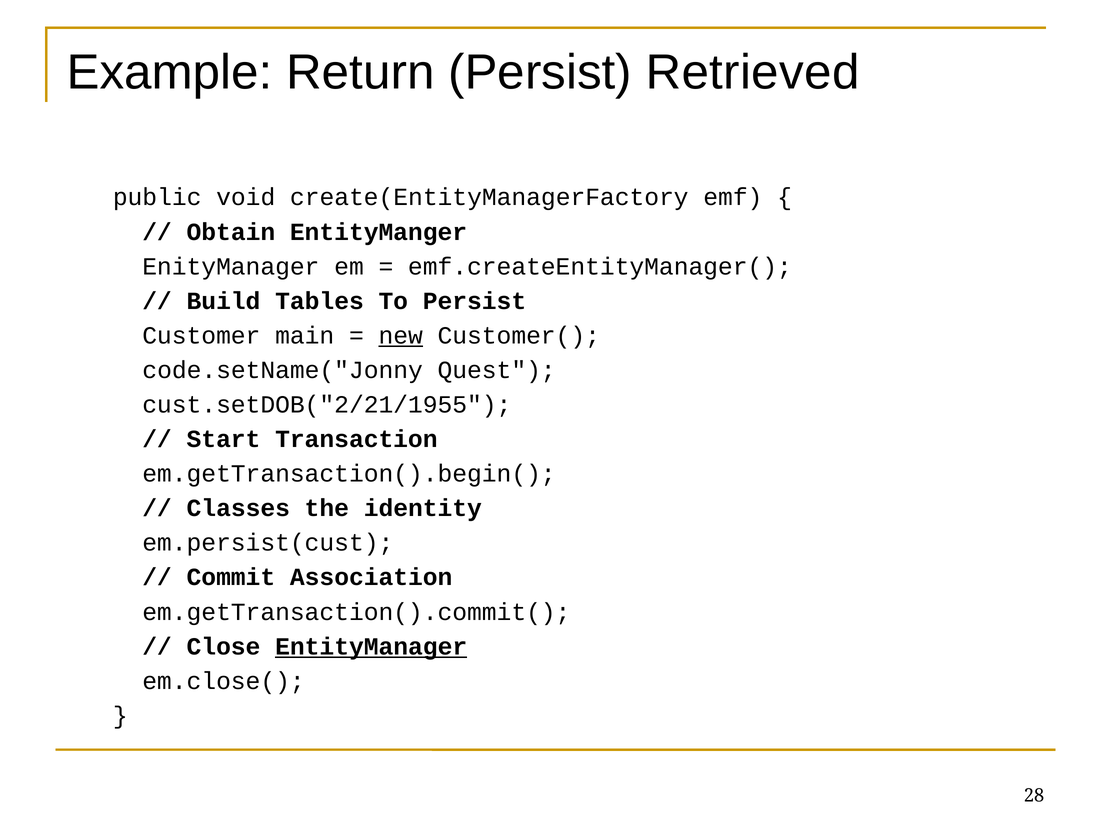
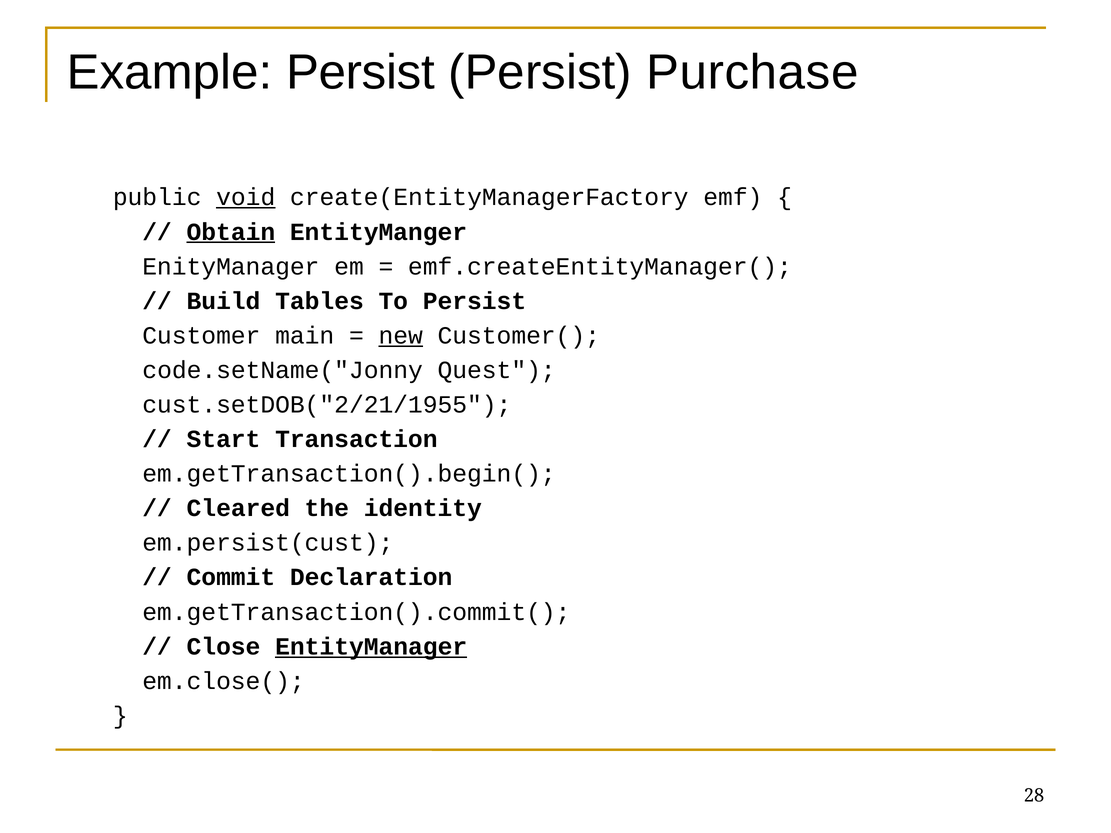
Example Return: Return -> Persist (361, 72)
Retrieved: Retrieved -> Purchase (752, 72)
void underline: none -> present (246, 197)
Obtain underline: none -> present (231, 232)
Classes: Classes -> Cleared (238, 508)
Association: Association -> Declaration (371, 577)
